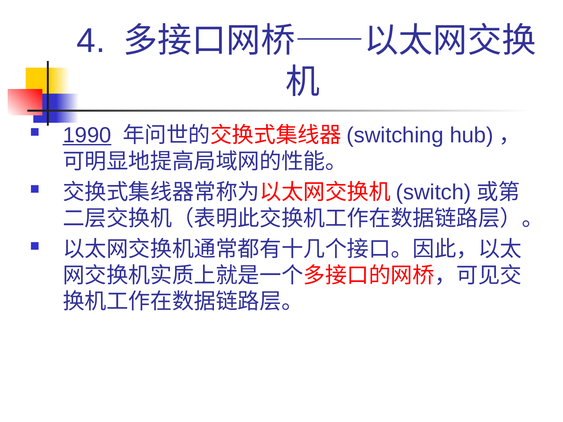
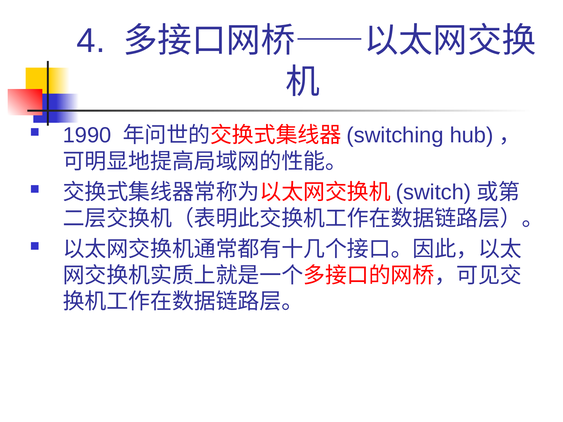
1990 underline: present -> none (87, 135)
